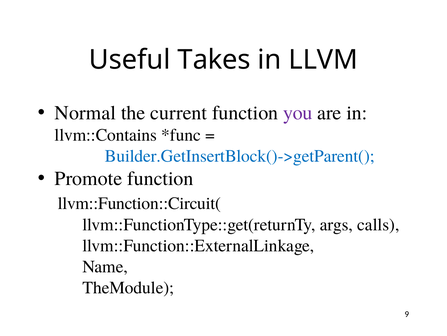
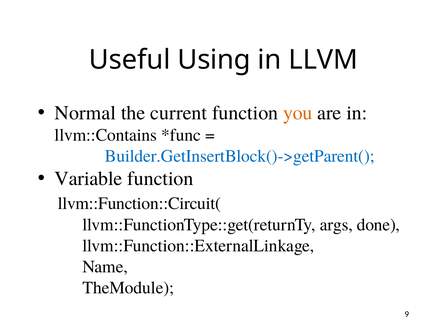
Takes: Takes -> Using (214, 60)
you colour: purple -> orange (298, 113)
Promote: Promote -> Variable (88, 178)
calls: calls -> done (378, 224)
